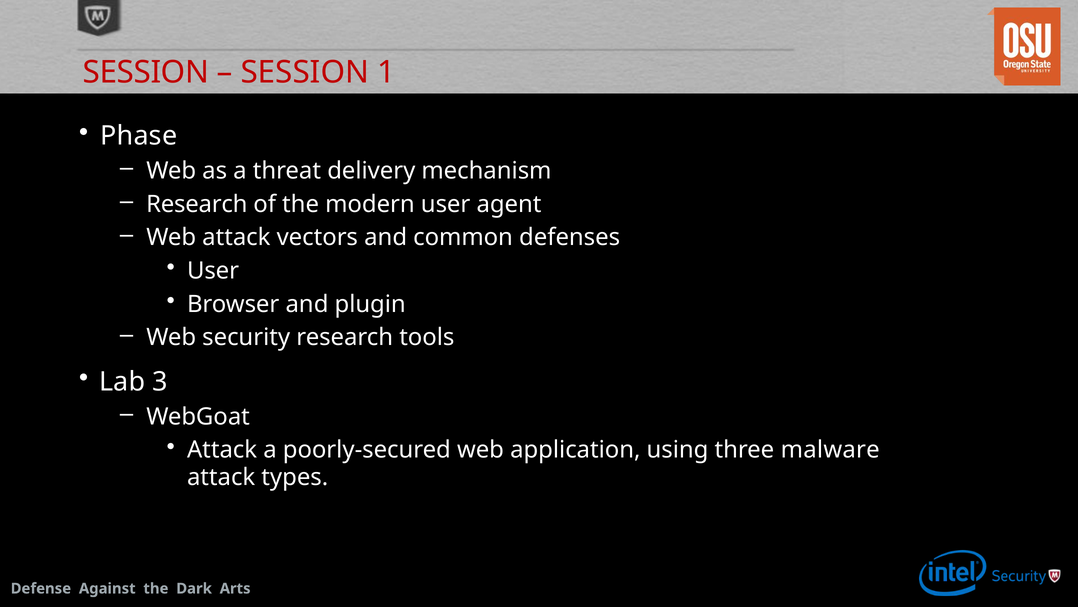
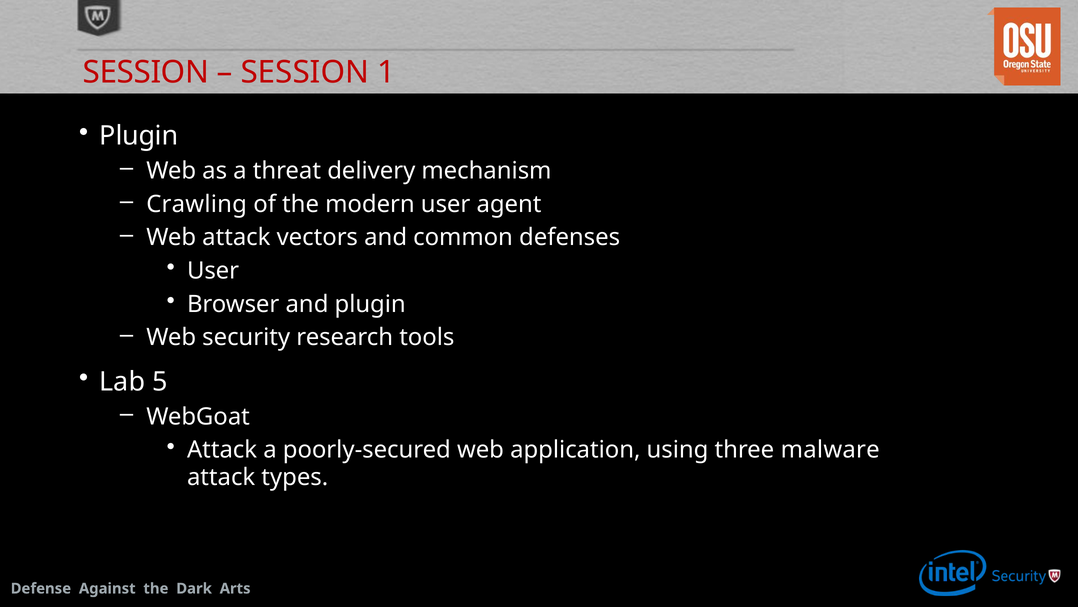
Phase: Phase -> Plugin (139, 136)
Research: Research -> Crawling (197, 204)
3: 3 -> 5 (160, 381)
